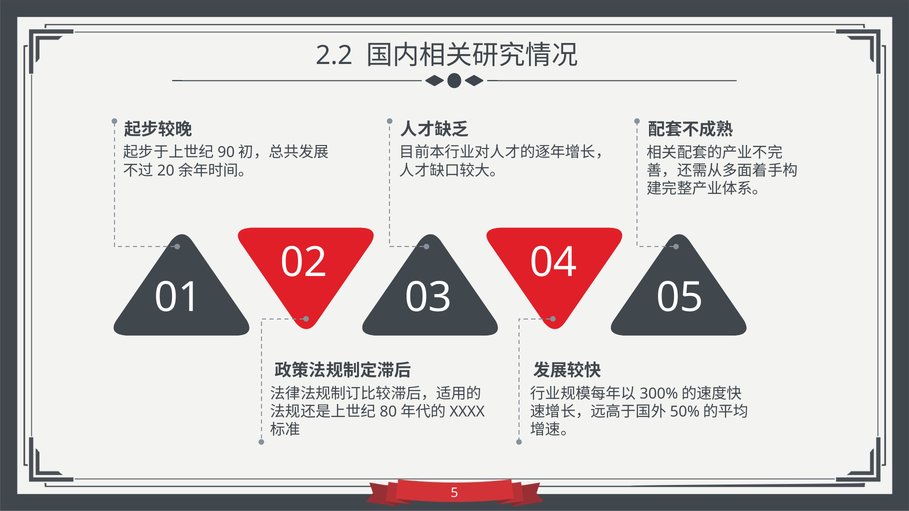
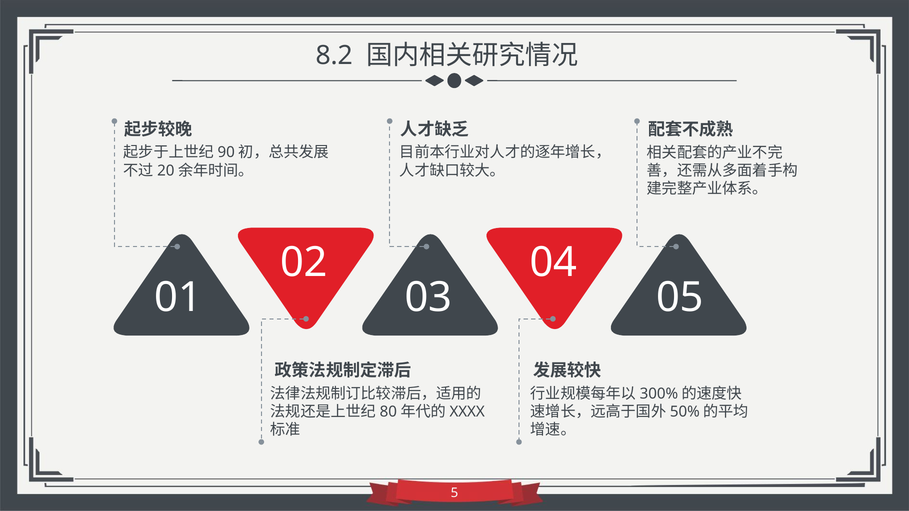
2.2: 2.2 -> 8.2 (334, 56)
